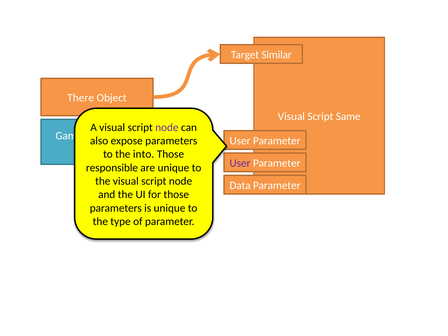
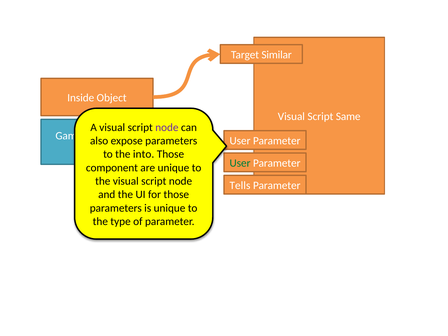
There: There -> Inside (81, 98)
User colour: purple -> green (240, 163)
responsible: responsible -> component (112, 168)
Data: Data -> Tells (240, 186)
